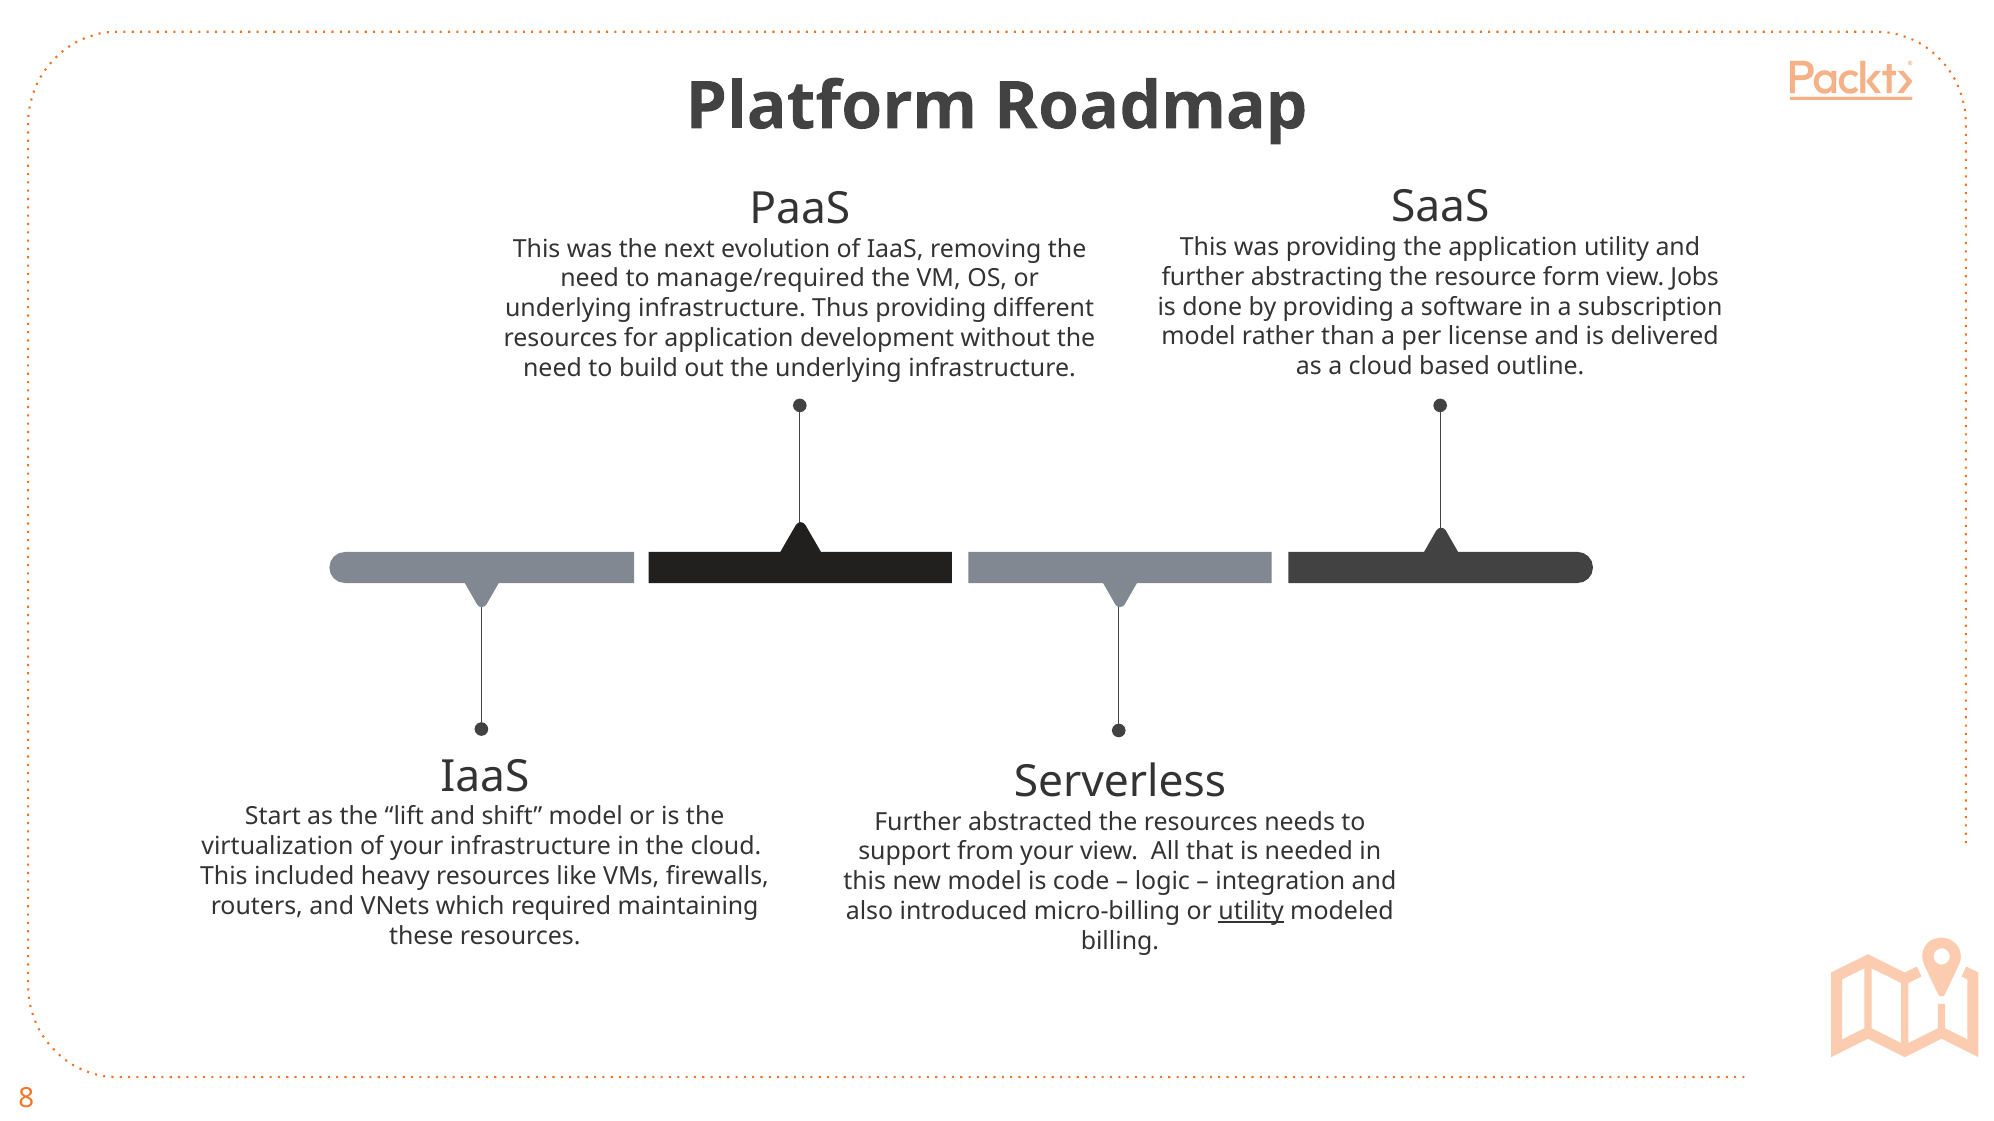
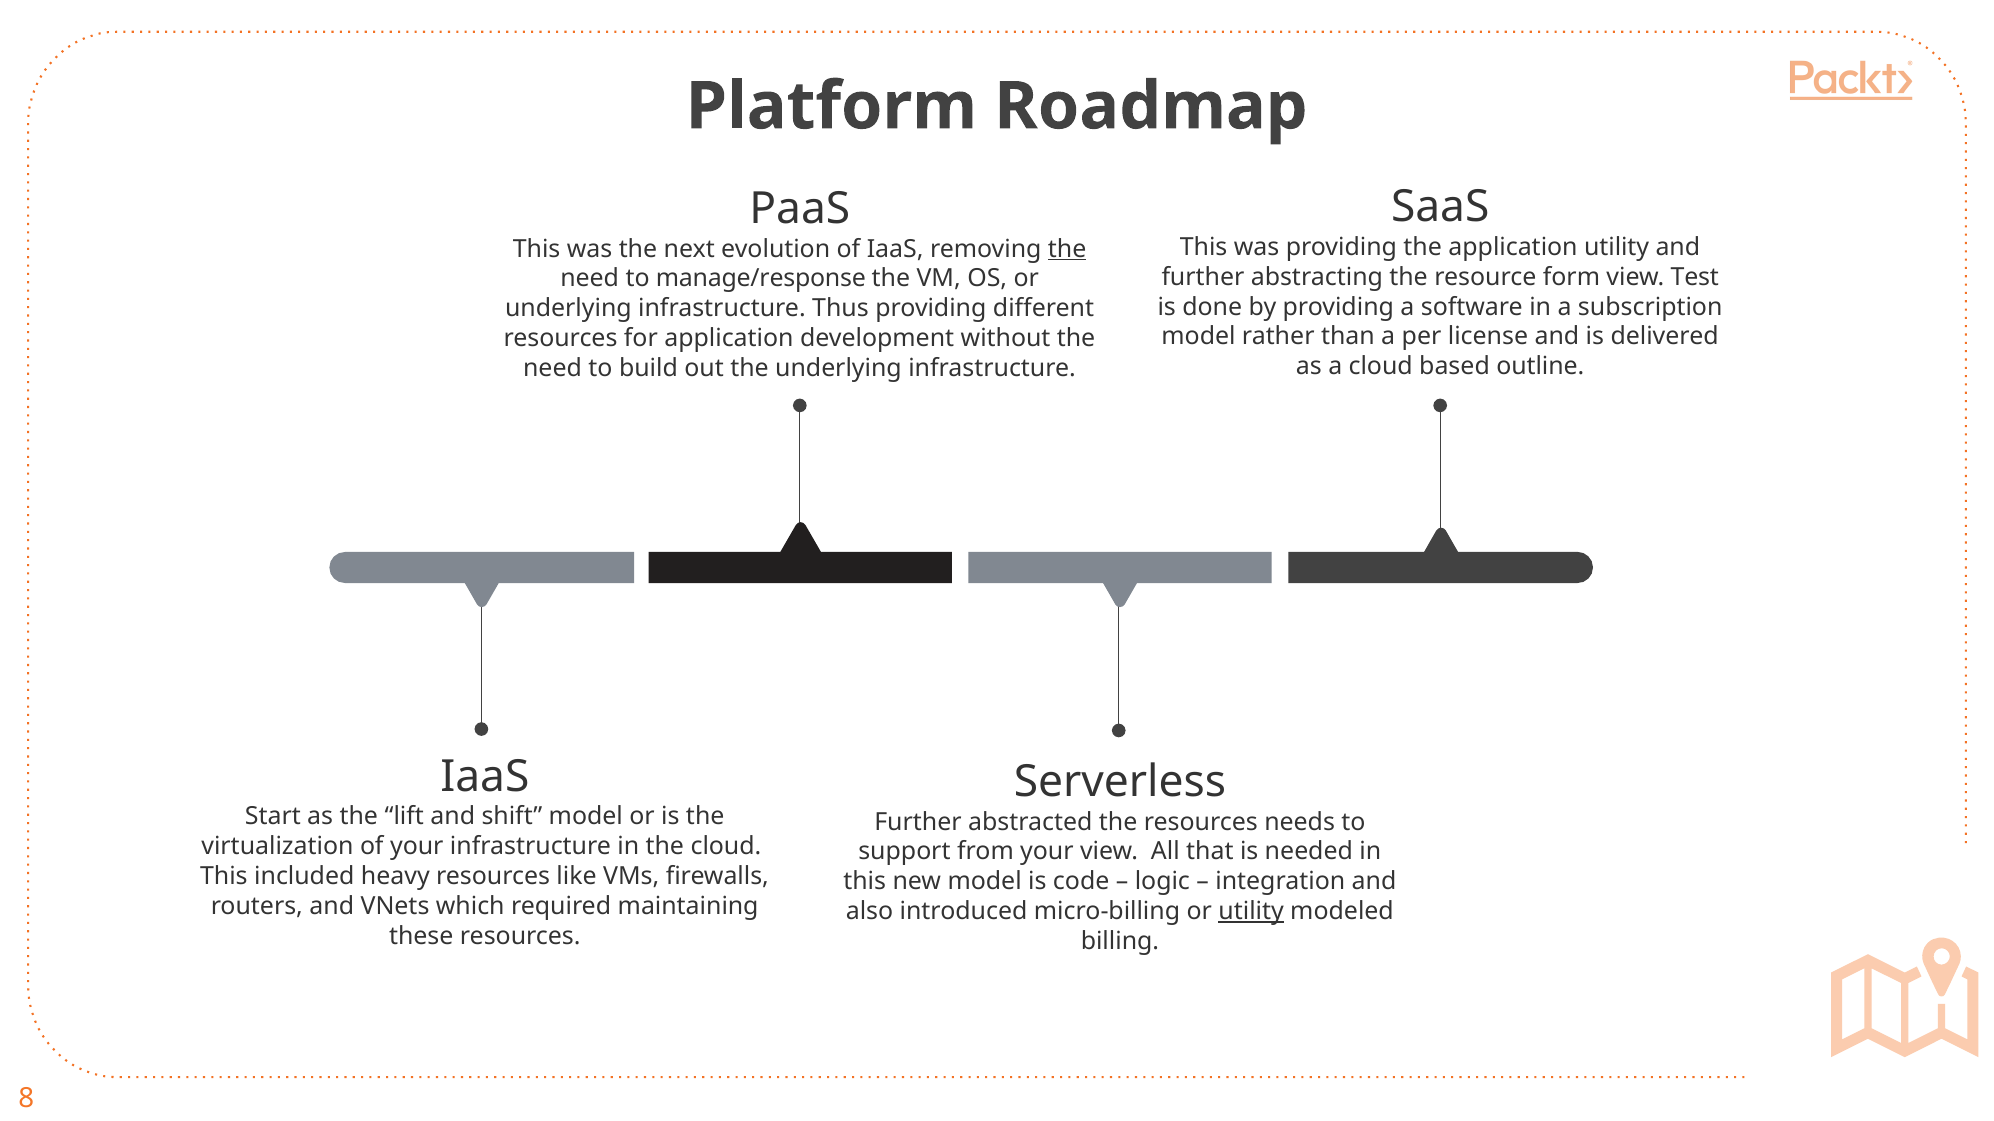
the underline: none -> present (1067, 249)
Jobs: Jobs -> Test (1695, 277)
manage/required: manage/required -> manage/response (761, 279)
